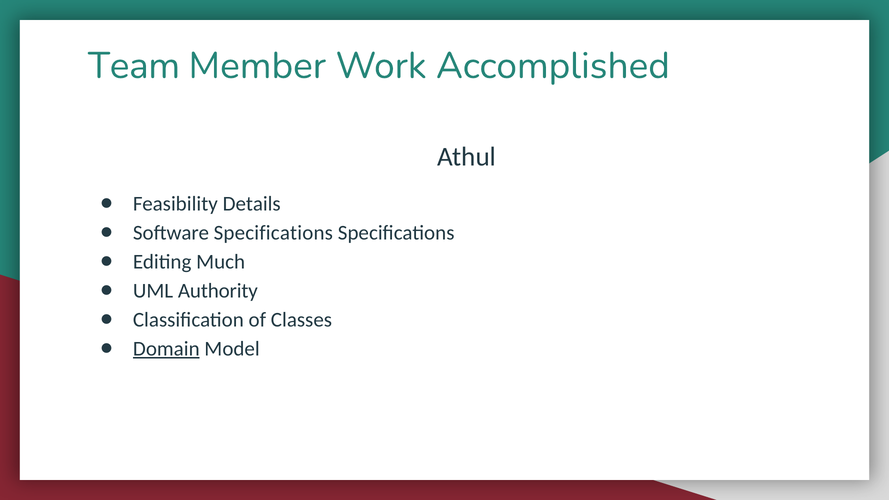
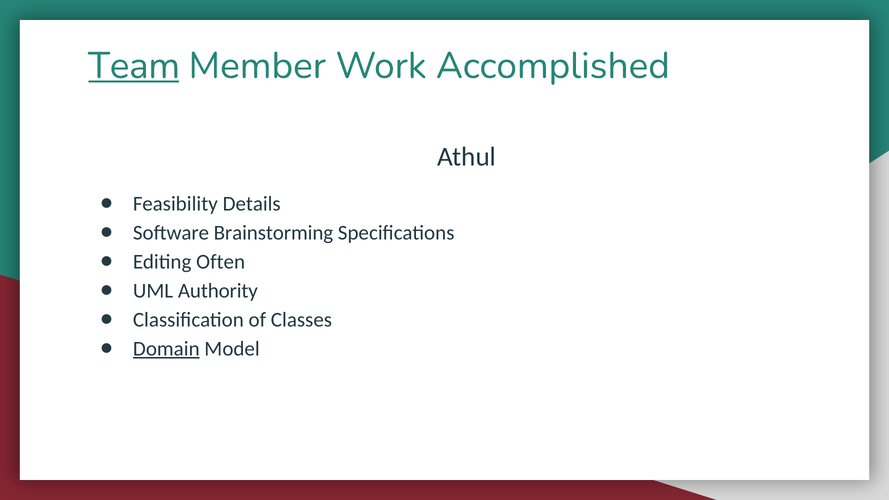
Team underline: none -> present (134, 66)
Software Specifications: Specifications -> Brainstorming (273, 233)
Much: Much -> Often (221, 262)
